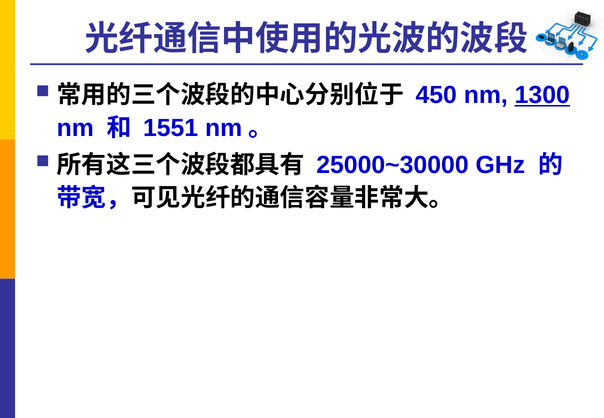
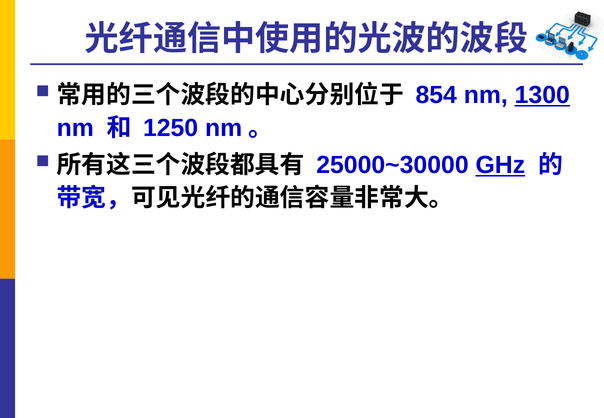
450: 450 -> 854 (436, 95)
1551: 1551 -> 1250 (171, 128)
GHz underline: none -> present (500, 165)
